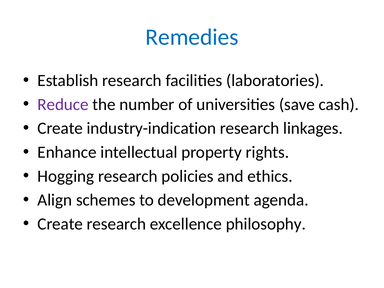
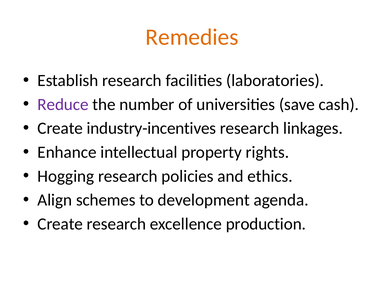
Remedies colour: blue -> orange (192, 37)
industry-indication: industry-indication -> industry-incentives (151, 128)
philosophy: philosophy -> production (266, 224)
